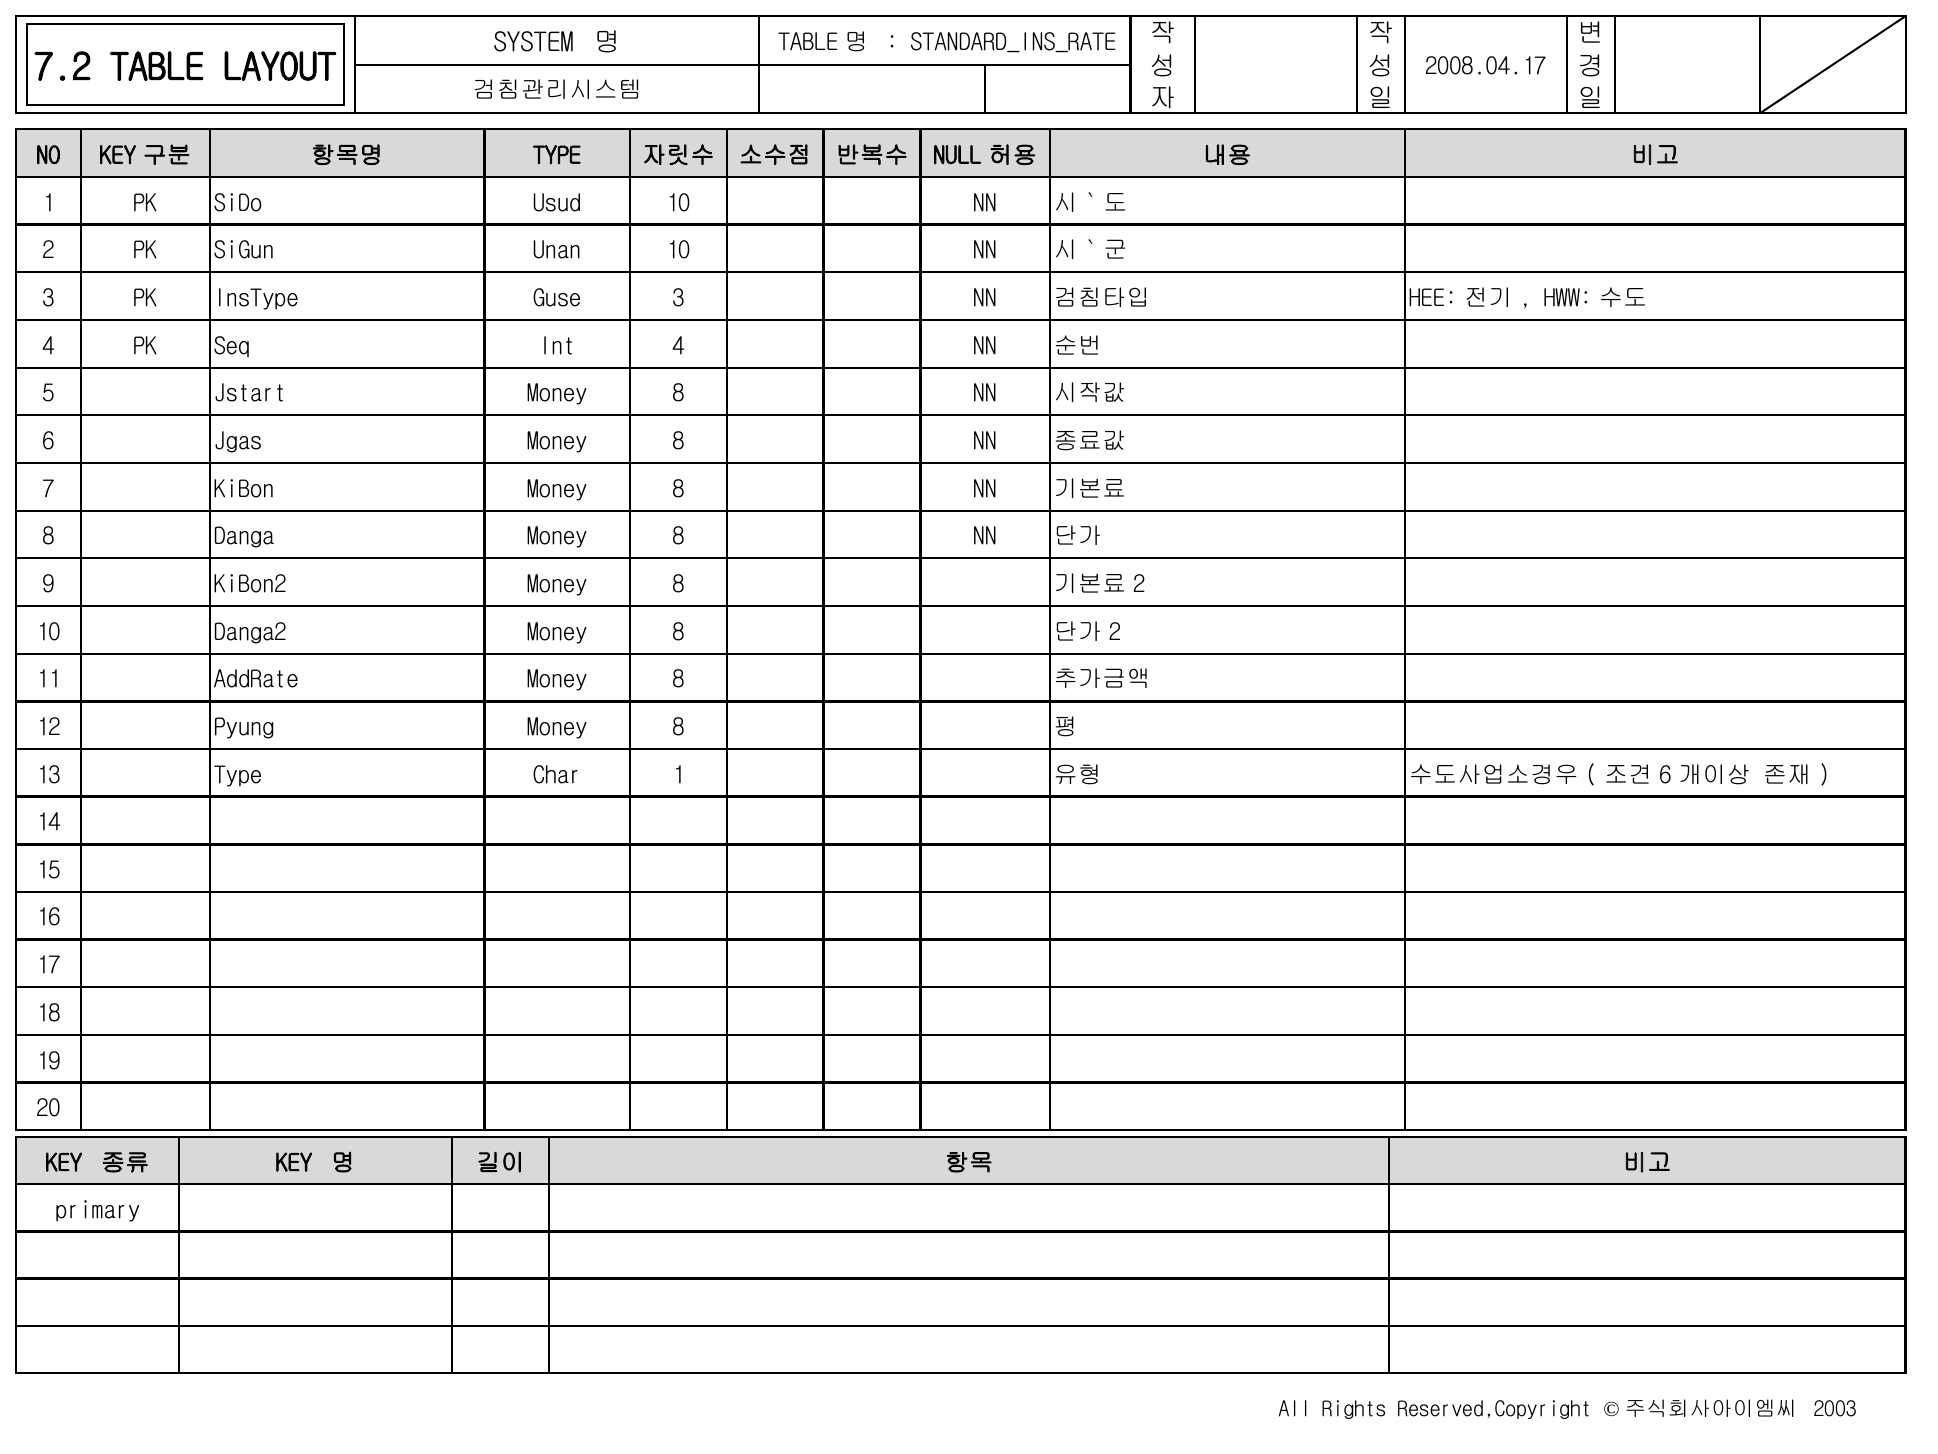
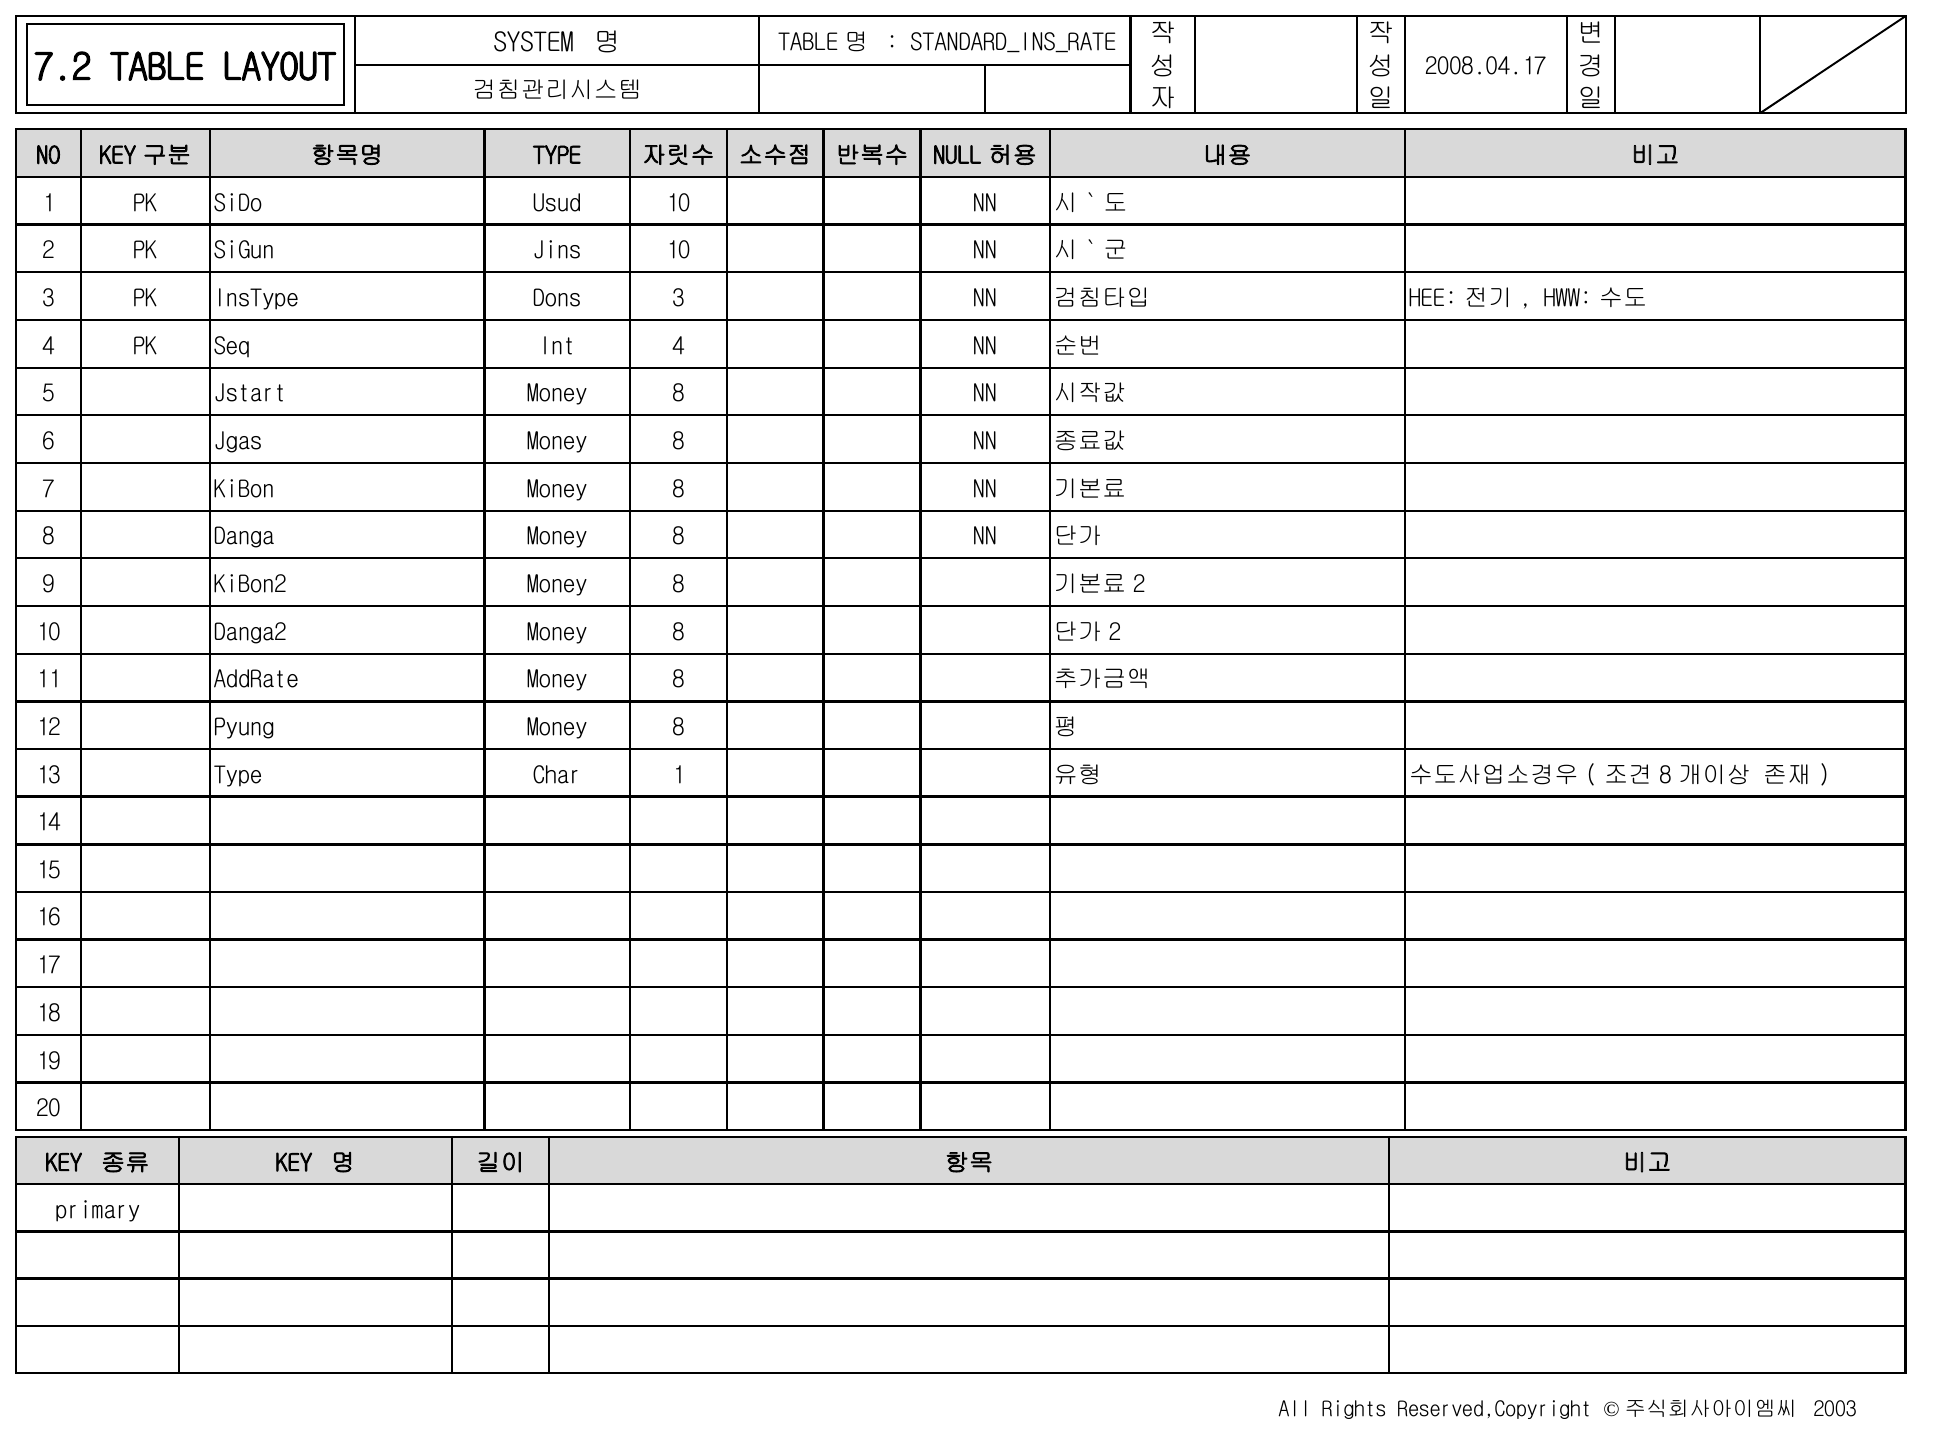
Unan: Unan -> Jins (557, 250)
Guse: Guse -> Dons (557, 298)
6: 6 -> 8 (1665, 775)
